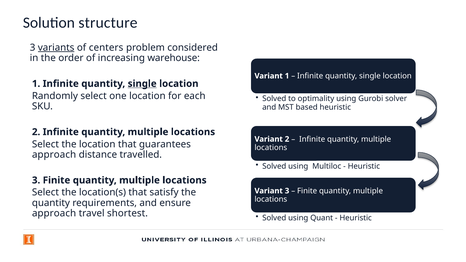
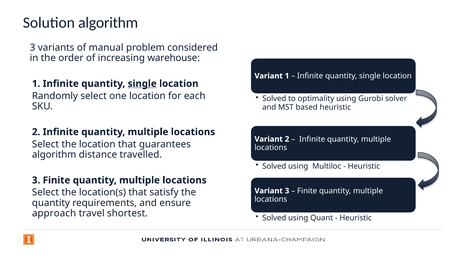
Solution structure: structure -> algorithm (108, 23)
variants underline: present -> none (56, 48)
centers: centers -> manual (106, 48)
approach: approach -> algorithm (54, 155)
